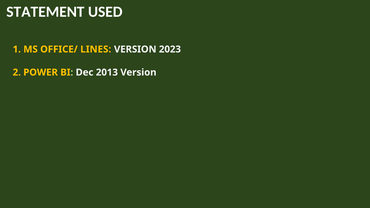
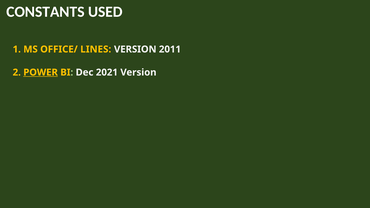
STATEMENT: STATEMENT -> CONSTANTS (45, 12)
2023: 2023 -> 2011 (170, 49)
POWER underline: none -> present (41, 72)
2013: 2013 -> 2021 (107, 72)
